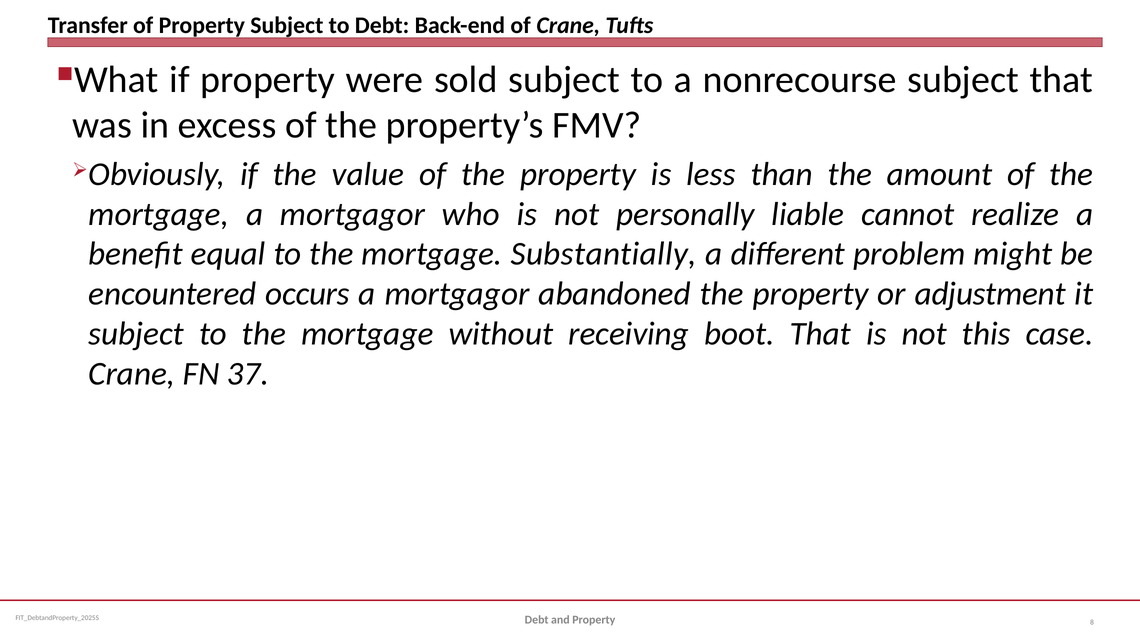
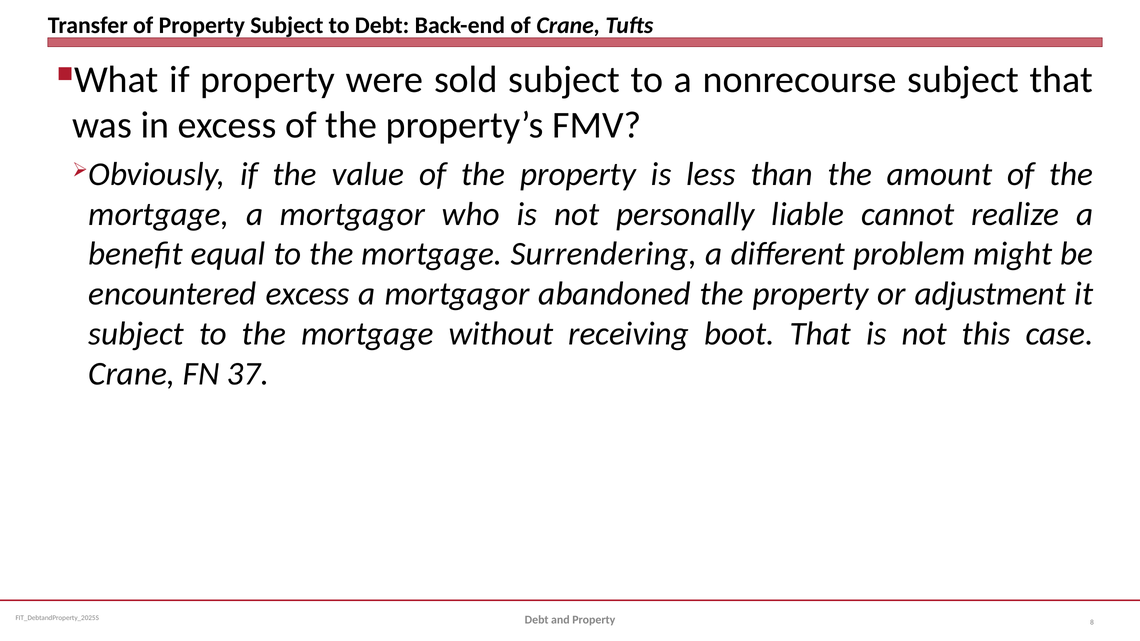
Substantially: Substantially -> Surrendering (604, 254)
encountered occurs: occurs -> excess (308, 294)
